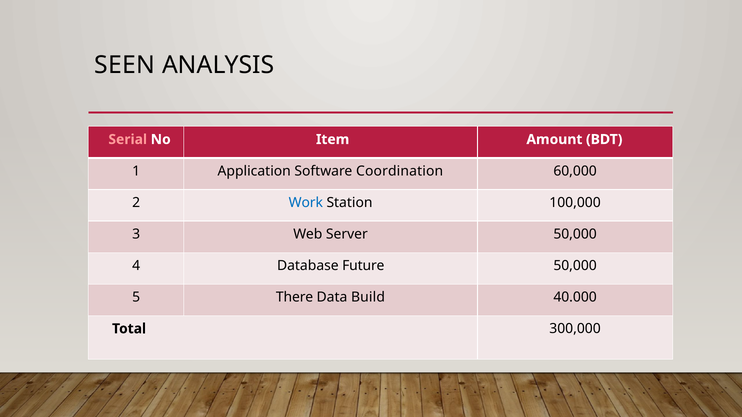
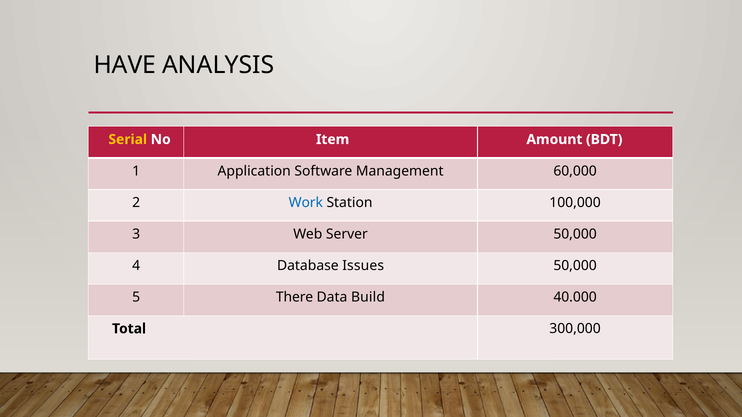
SEEN: SEEN -> HAVE (125, 65)
Serial colour: pink -> yellow (128, 140)
Coordination: Coordination -> Management (400, 171)
Future: Future -> Issues (363, 266)
